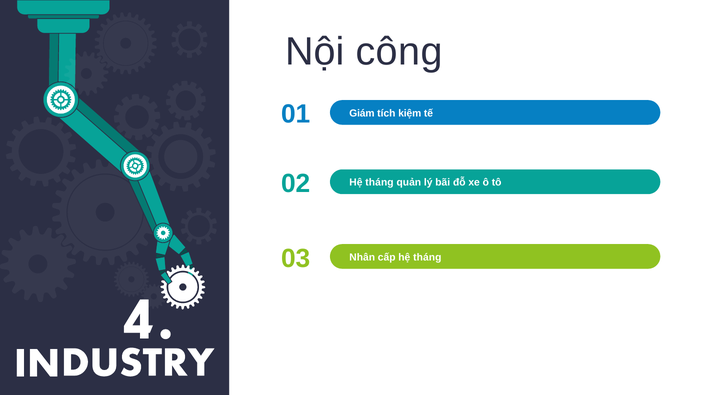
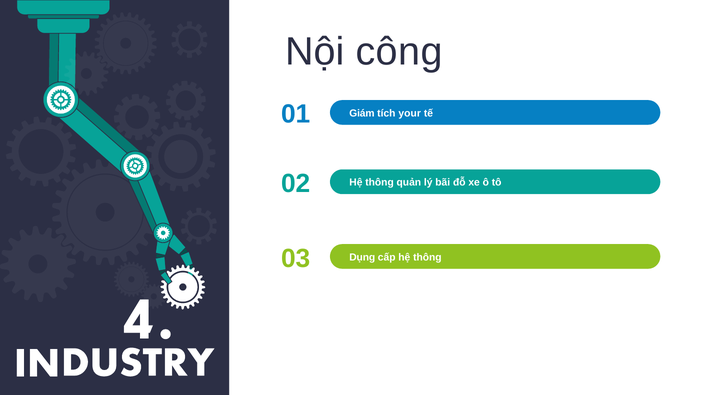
tích kiệm: kiệm -> your (410, 113)
02 Hệ tháng: tháng -> thông (380, 182)
Nhân: Nhân -> Dụng (362, 257)
cấp hệ tháng: tháng -> thông (427, 257)
